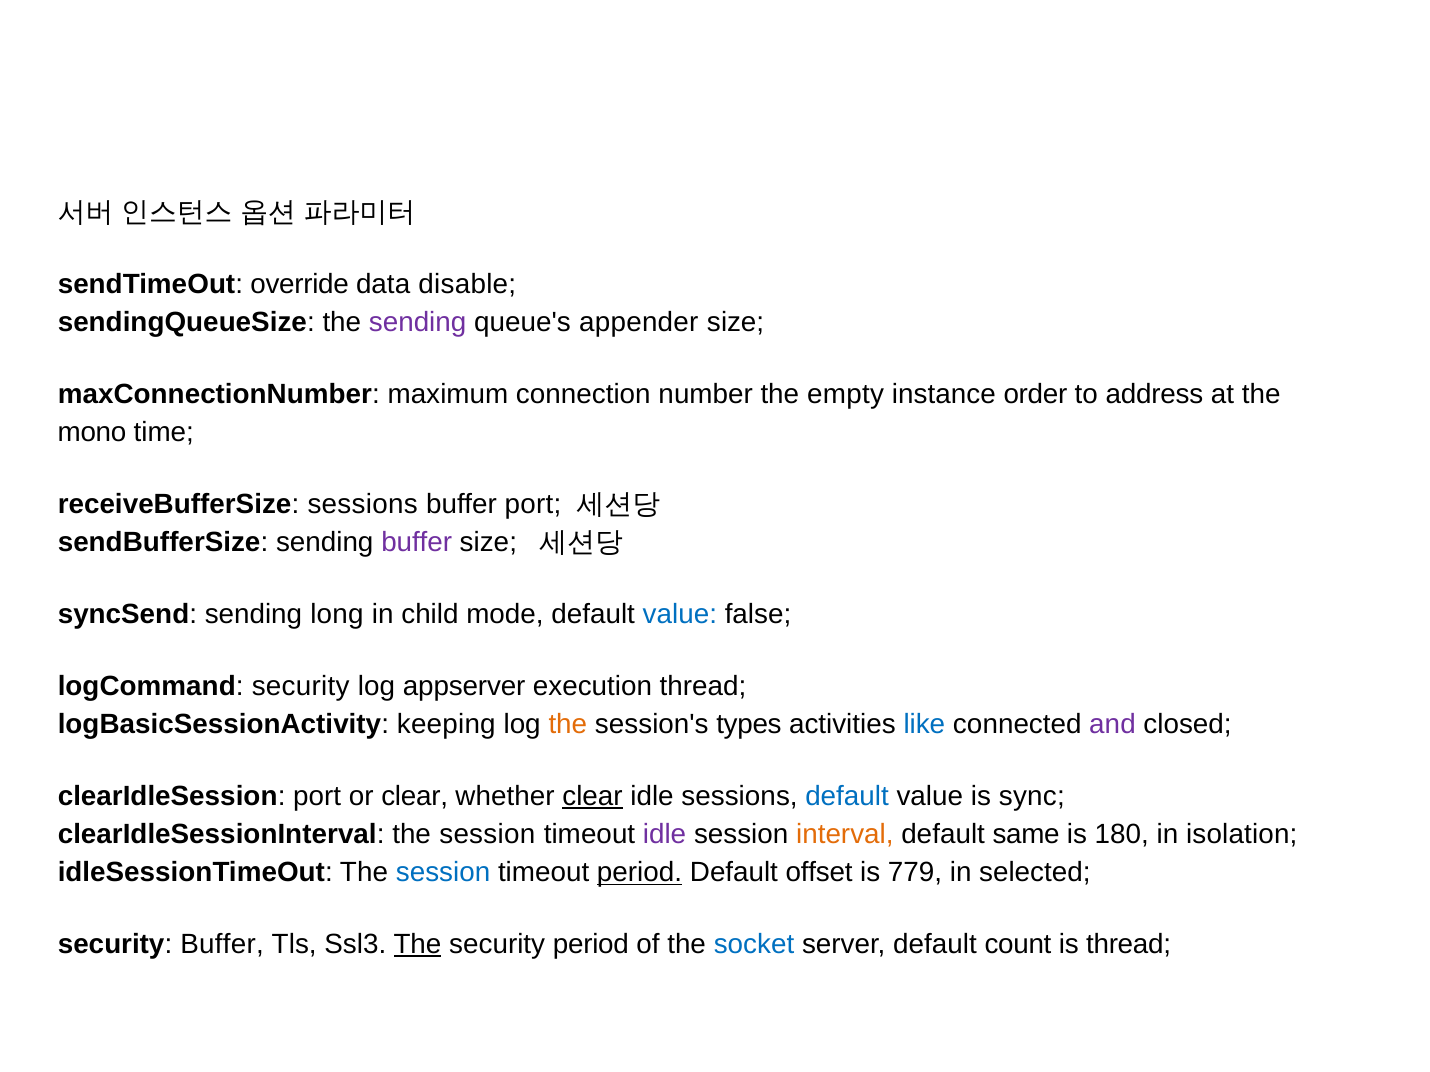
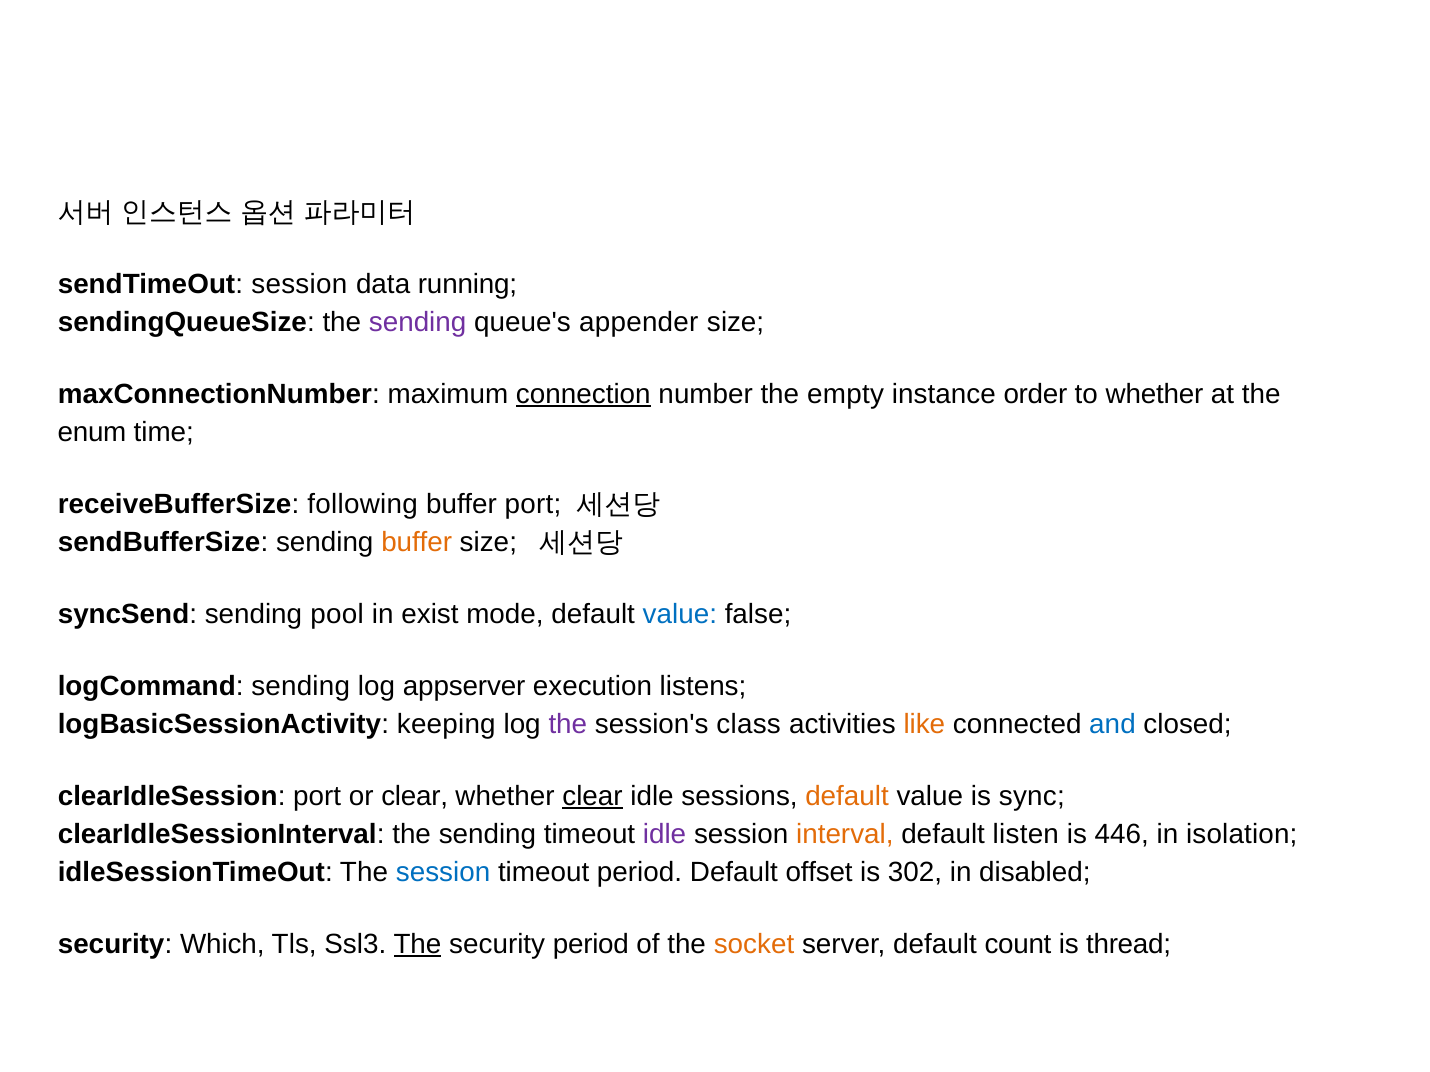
sendTimeOut override: override -> session (299, 284)
disable: disable -> running (468, 284)
connection underline: none -> present (583, 394)
to address: address -> whether (1154, 394)
mono: mono -> enum (92, 433)
receiveBufferSize sessions: sessions -> following (363, 504)
buffer colour: purple -> orange (417, 543)
long: long -> pool (337, 614)
child: child -> exist (430, 614)
logCommand security: security -> sending (301, 686)
execution thread: thread -> listens (703, 686)
the colour: orange -> purple (568, 725)
types: types -> class (749, 725)
like colour: blue -> orange (924, 725)
and colour: purple -> blue (1112, 725)
default colour: blue -> orange (847, 796)
clearIdleSessionInterval the session: session -> sending (487, 835)
same: same -> listen (1026, 835)
180: 180 -> 446 (1122, 835)
period underline: present -> none (640, 873)
779: 779 -> 302 (915, 873)
selected: selected -> disabled (1035, 873)
security Buffer: Buffer -> Which (222, 945)
socket colour: blue -> orange (754, 945)
